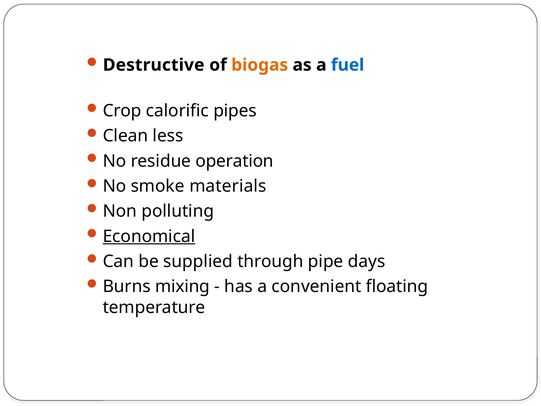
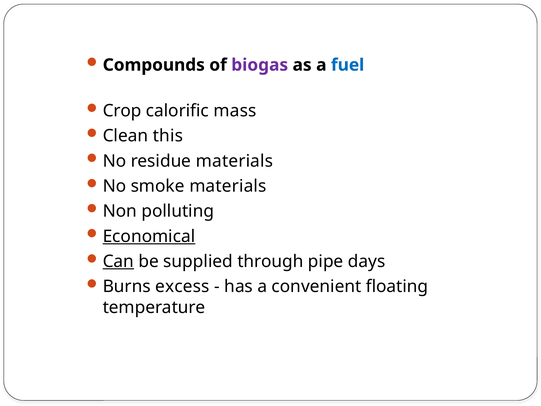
Destructive: Destructive -> Compounds (154, 65)
biogas colour: orange -> purple (260, 65)
pipes: pipes -> mass (235, 111)
less: less -> this (168, 136)
residue operation: operation -> materials (234, 161)
Can underline: none -> present (118, 261)
mixing: mixing -> excess (182, 286)
